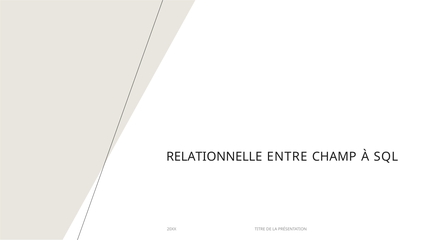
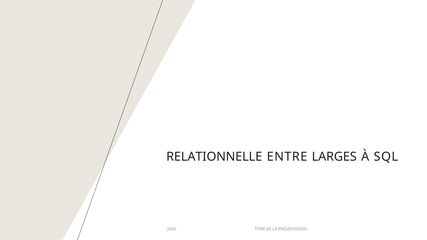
CHAMP: CHAMP -> LARGES (334, 157)
